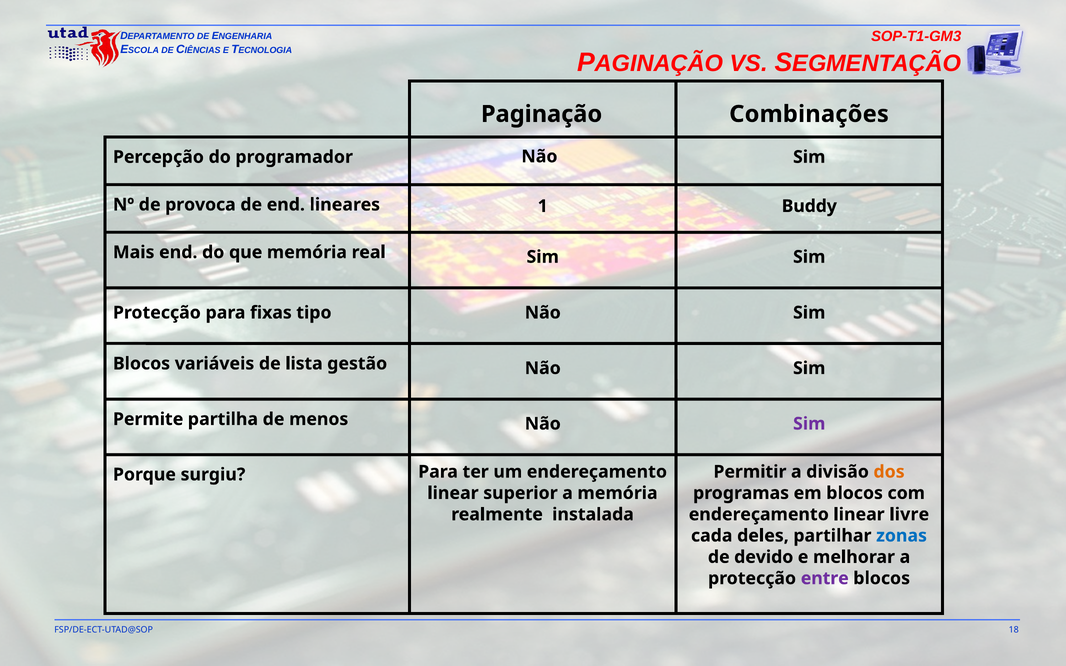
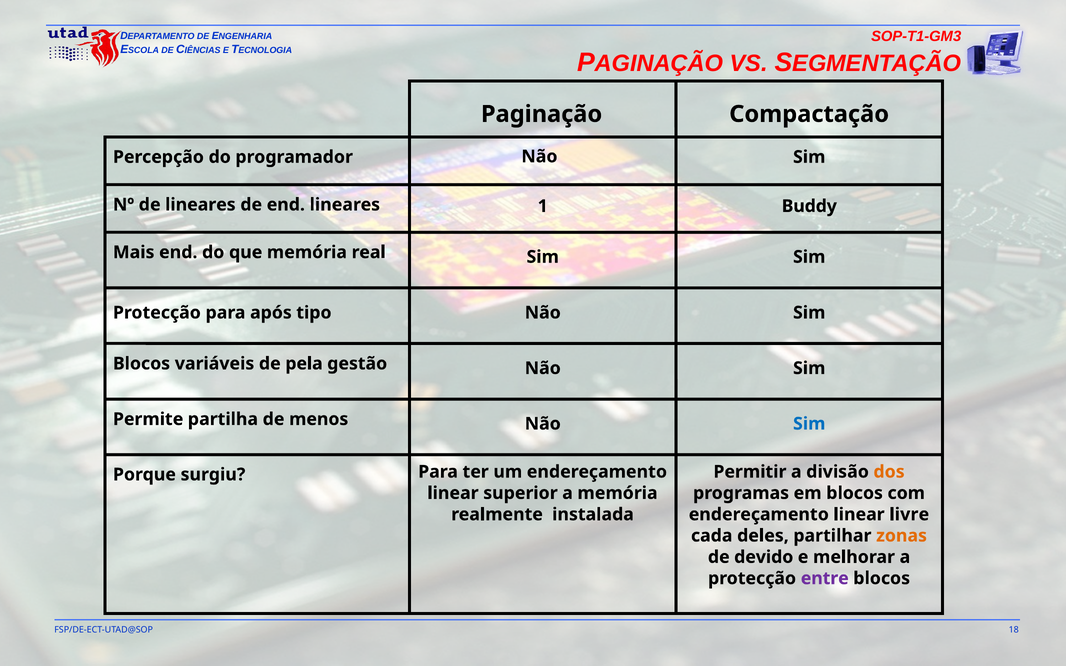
Combinações: Combinações -> Compactação (809, 114)
de provoca: provoca -> lineares (200, 205)
fixas: fixas -> após (271, 313)
lista: lista -> pela (304, 364)
Sim colour: purple -> blue (809, 424)
zonas colour: blue -> orange (902, 536)
